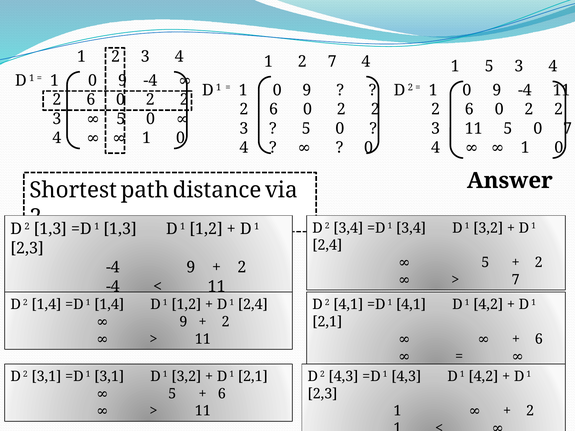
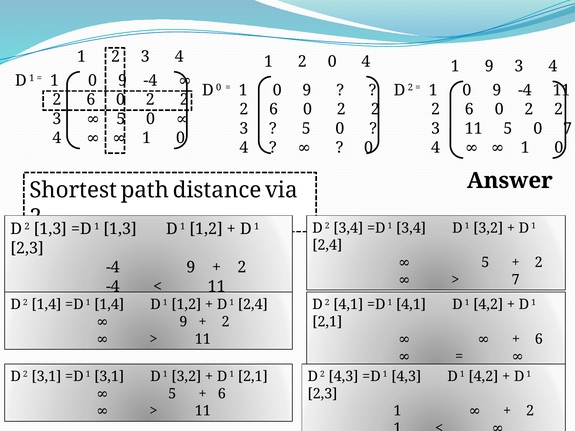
2 7: 7 -> 0 (332, 61)
1 5: 5 -> 9 (489, 66)
1: 1 -> 0 (219, 88)
